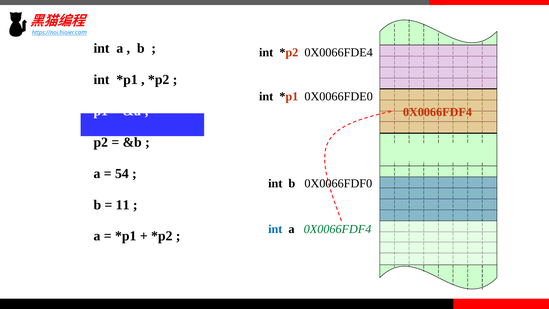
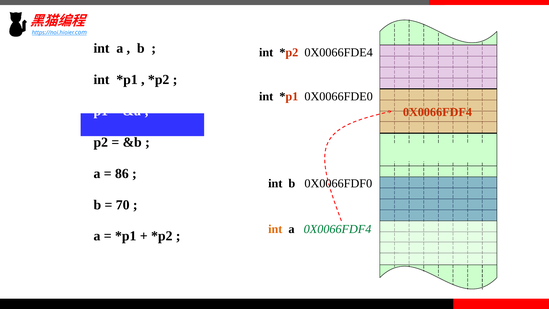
54: 54 -> 86 (122, 173)
11: 11 -> 70 (123, 205)
int colour: blue -> orange (275, 229)
